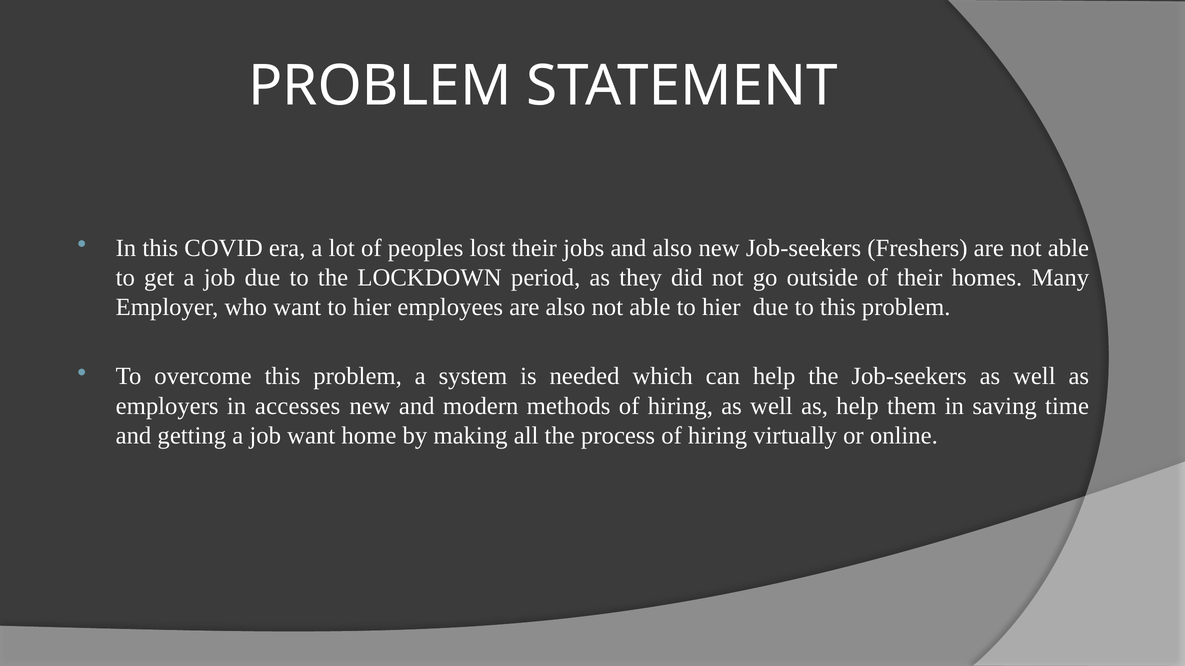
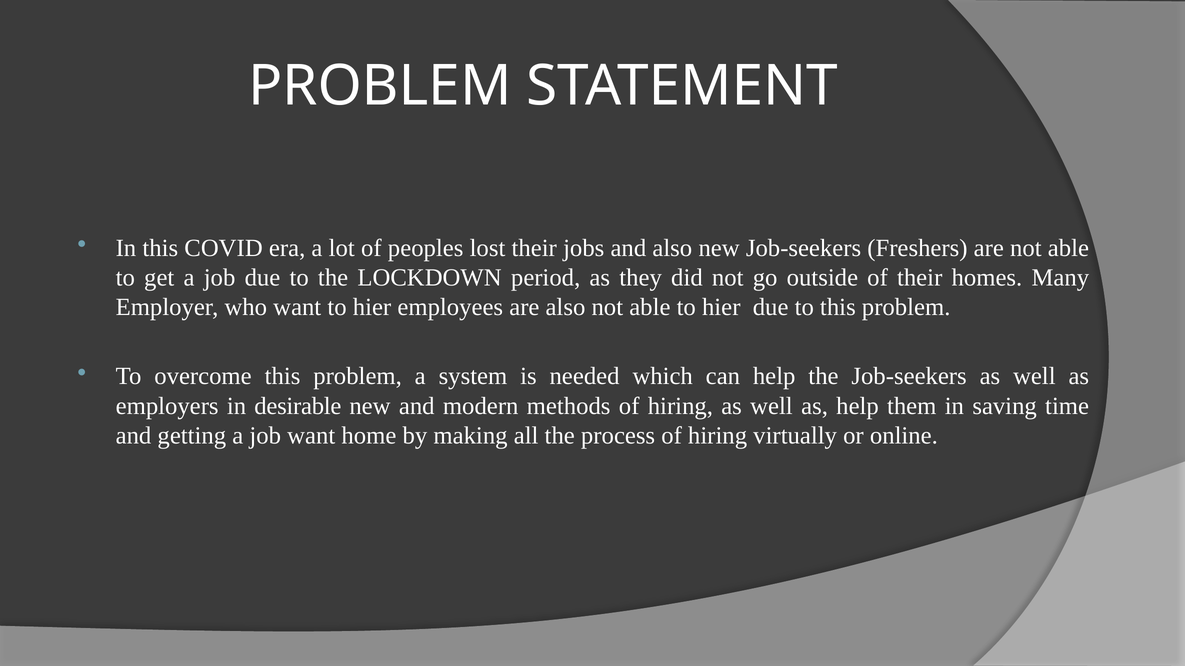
accesses: accesses -> desirable (298, 406)
